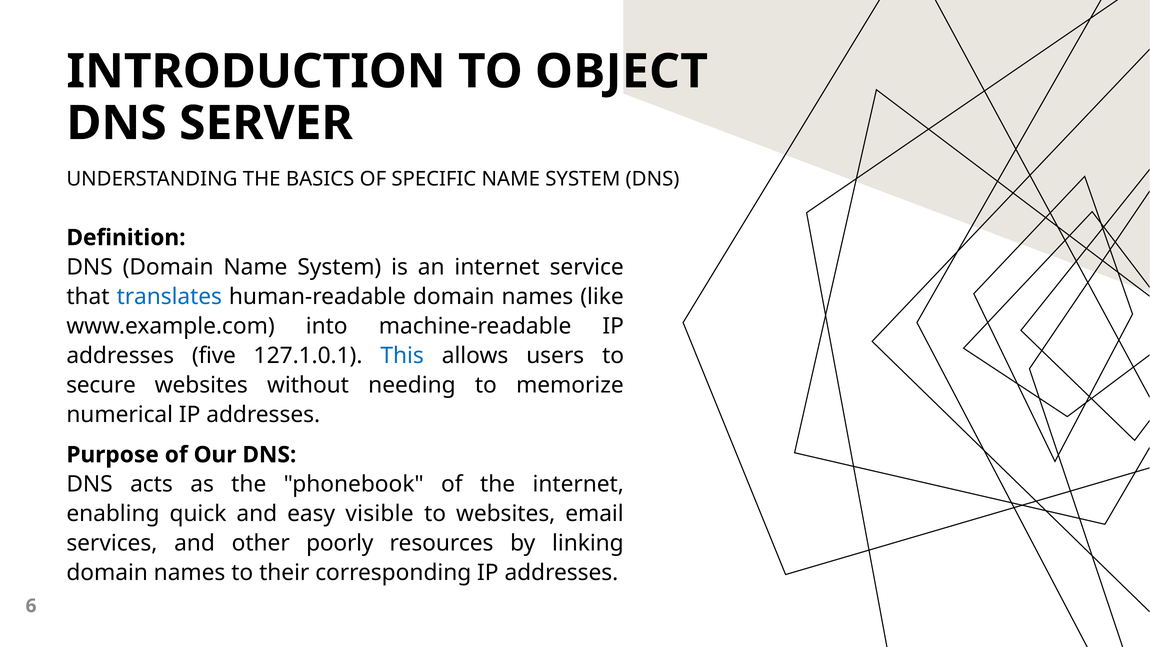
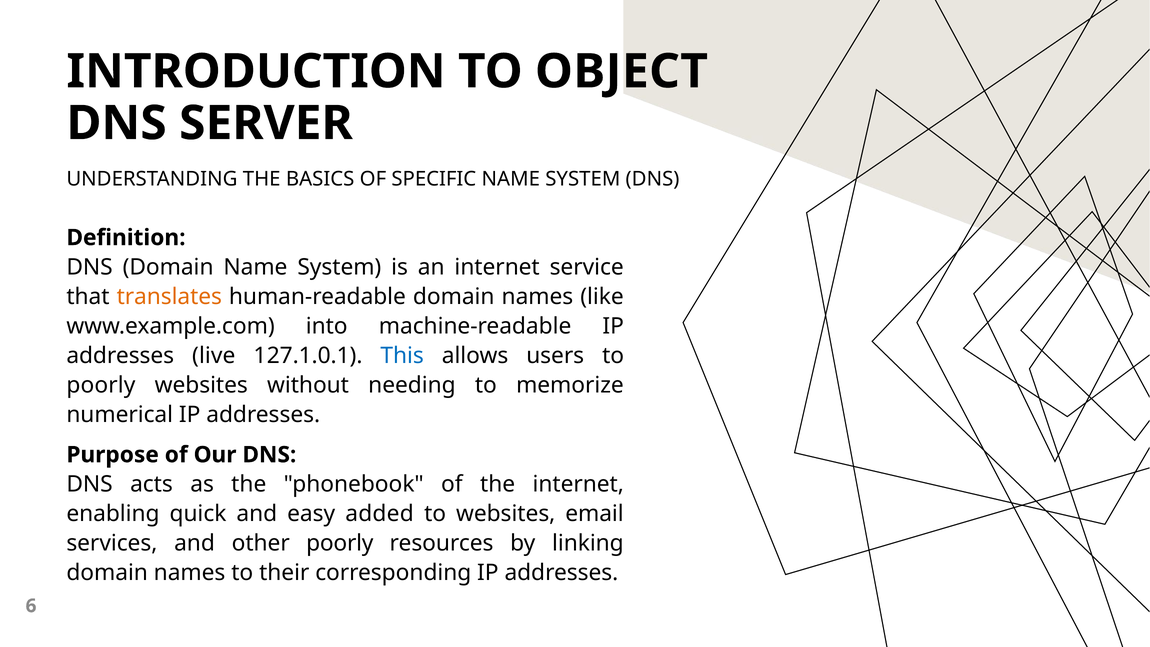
translates colour: blue -> orange (169, 297)
five: five -> live (214, 355)
secure: secure -> poorly (101, 385)
visible: visible -> added (380, 514)
